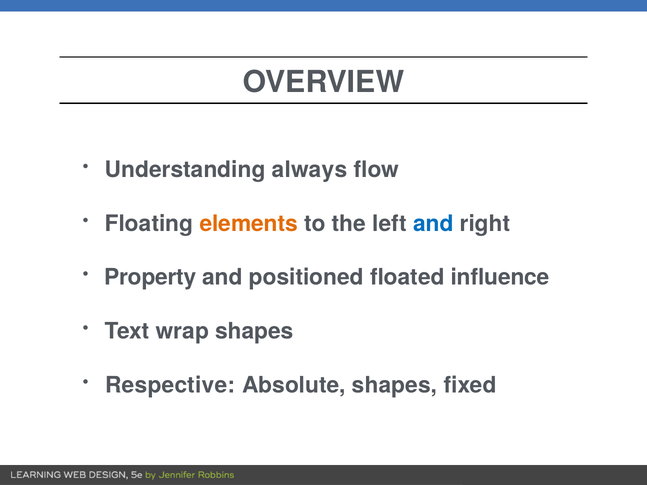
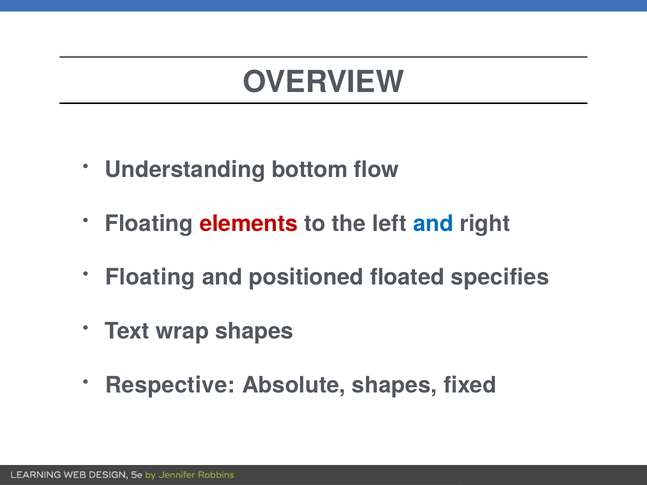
always: always -> bottom (310, 170)
elements colour: orange -> red (249, 224)
Property: Property -> Floating (150, 278)
influence: influence -> specifies (500, 278)
